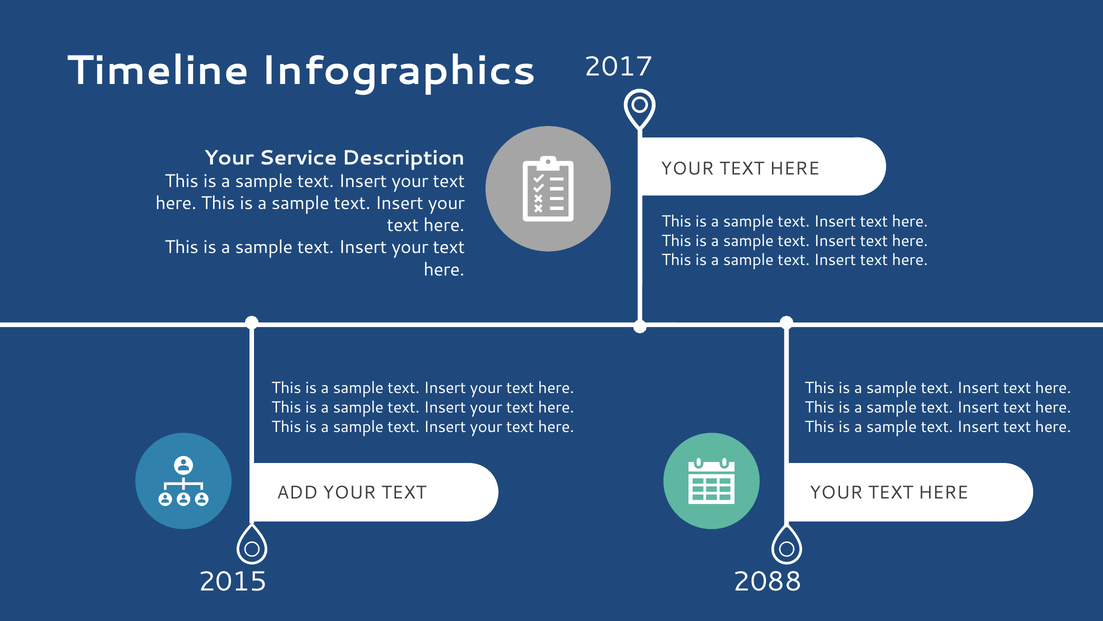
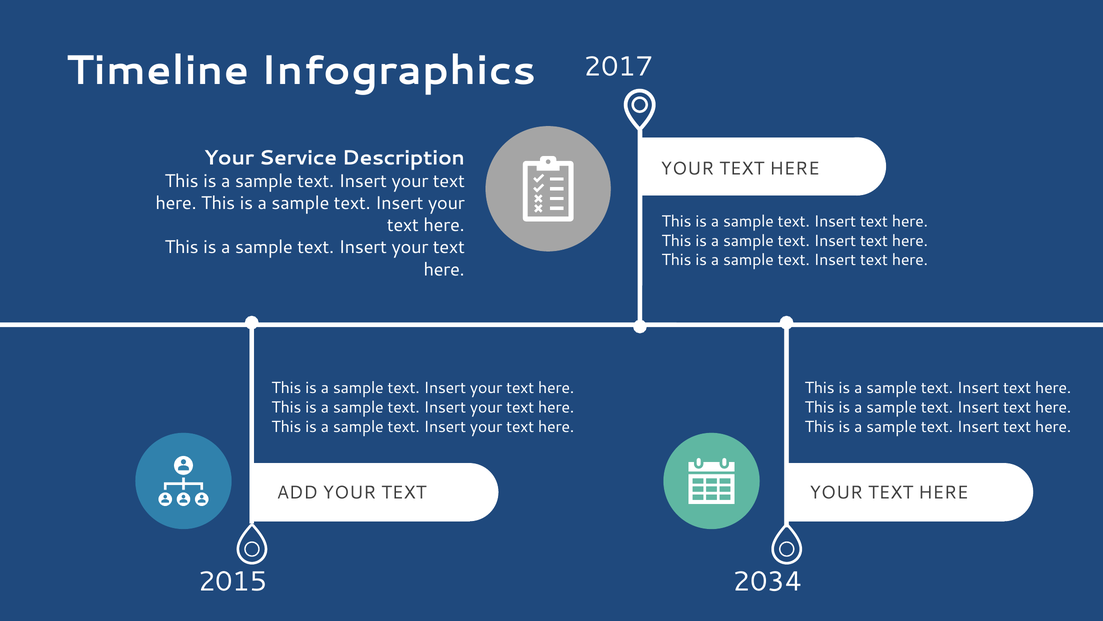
2088: 2088 -> 2034 (767, 581)
